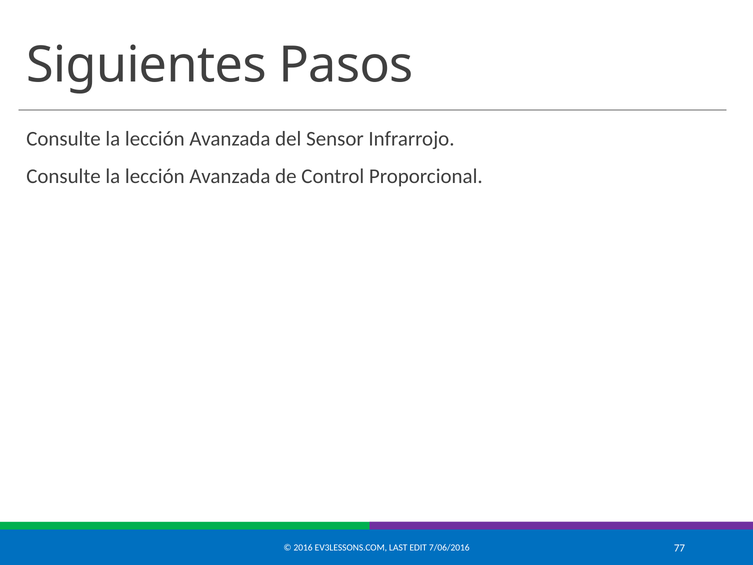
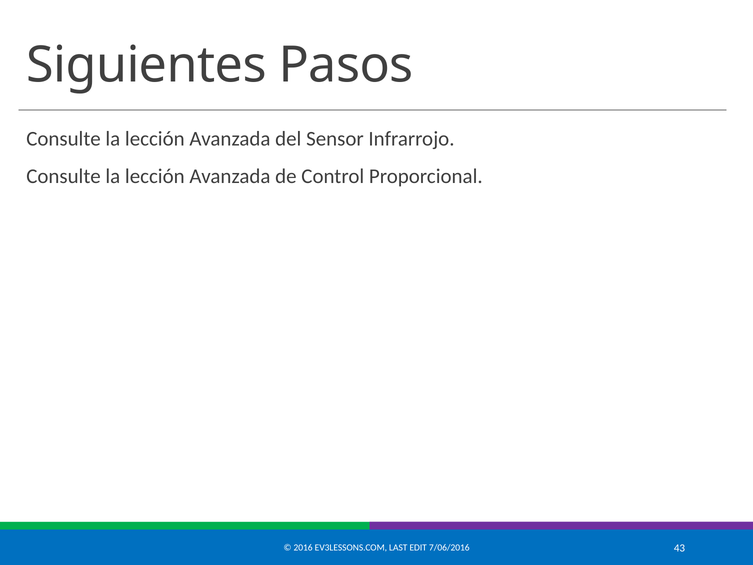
77: 77 -> 43 (679, 548)
